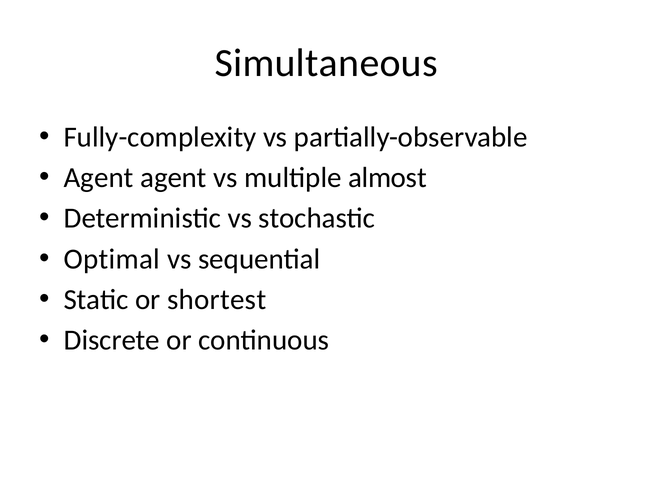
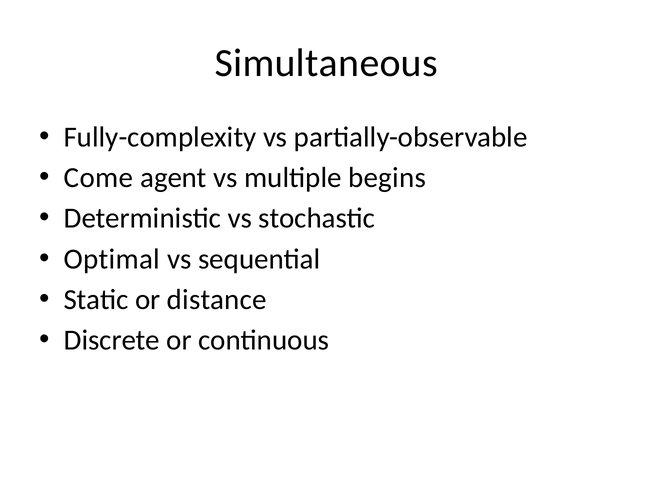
Agent: Agent -> Come (99, 178)
almost: almost -> begins (387, 178)
shortest: shortest -> distance (217, 300)
